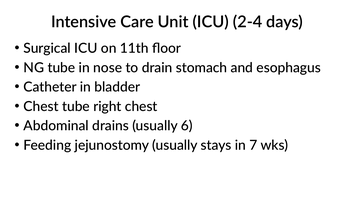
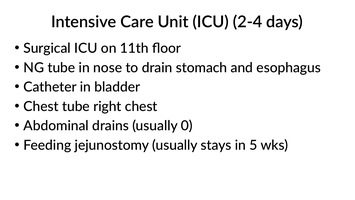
6: 6 -> 0 (187, 126)
7: 7 -> 5 (253, 145)
